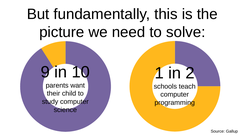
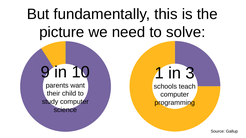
2: 2 -> 3 (190, 73)
